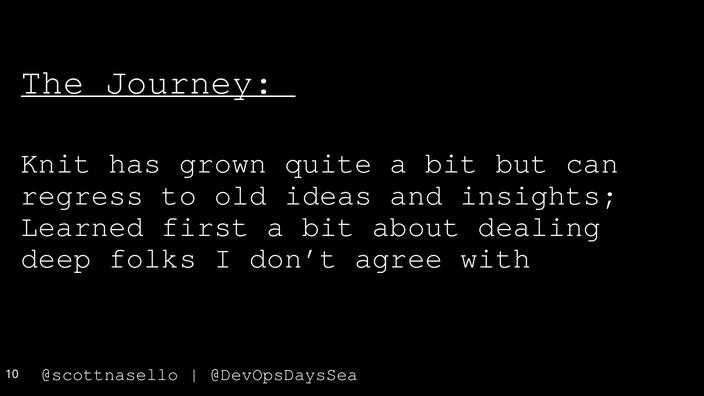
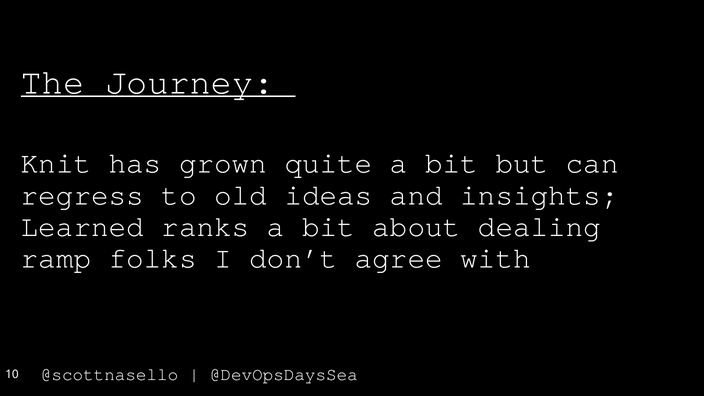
first: first -> ranks (205, 227)
deep: deep -> ramp (56, 258)
